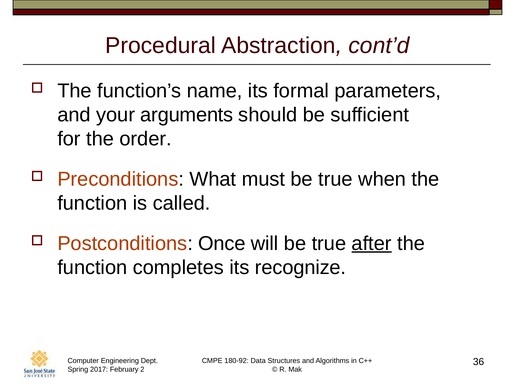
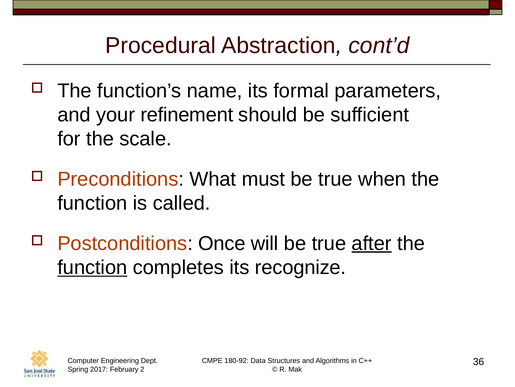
arguments: arguments -> refinement (187, 115)
order: order -> scale (146, 139)
function underline: none -> present (92, 267)
